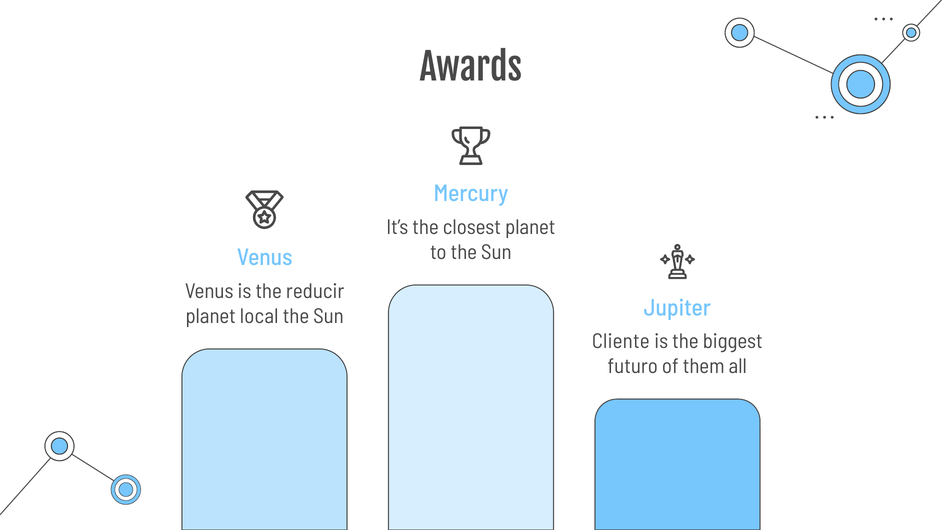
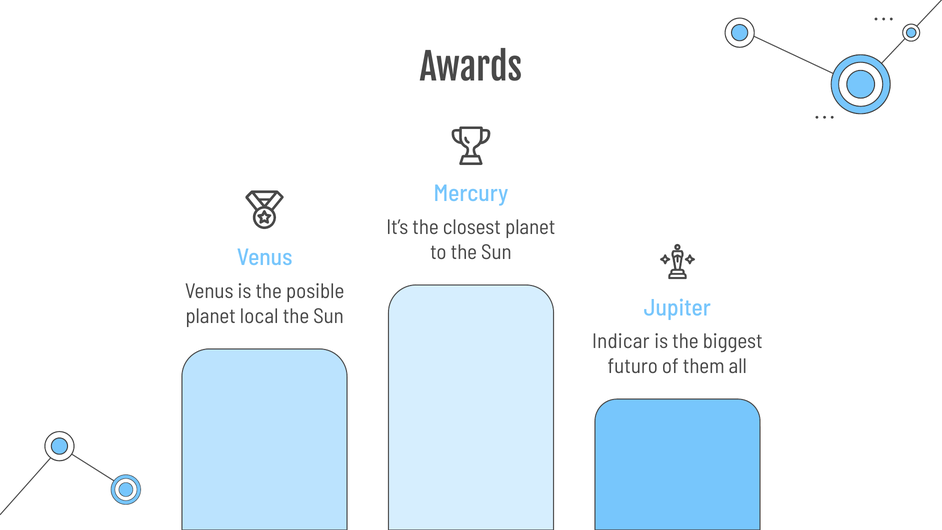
reducir: reducir -> posible (315, 291)
Cliente: Cliente -> Indicar (621, 341)
